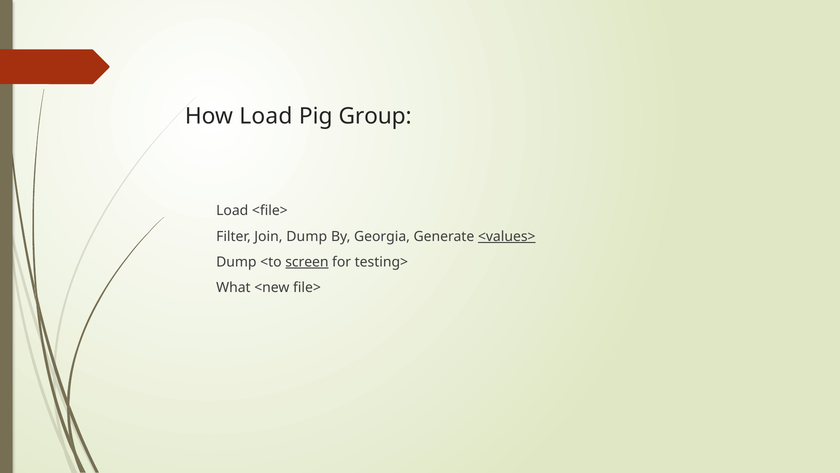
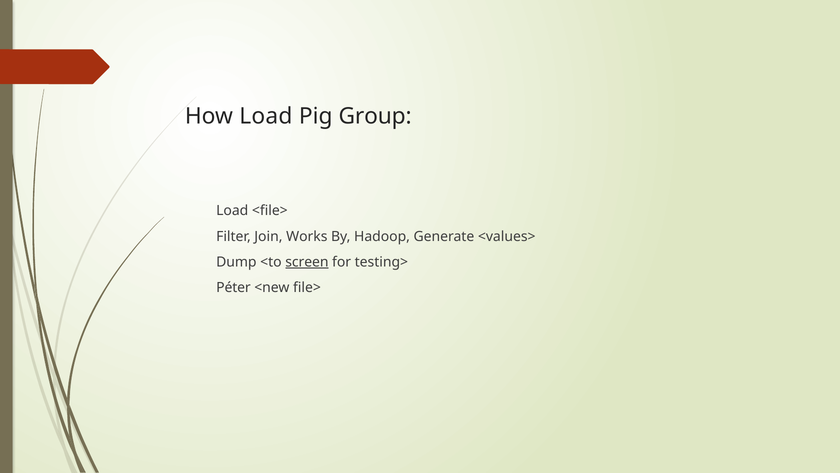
Join Dump: Dump -> Works (307, 236)
Georgia: Georgia -> Hadoop (382, 236)
<values> underline: present -> none (507, 236)
What: What -> Péter (233, 287)
